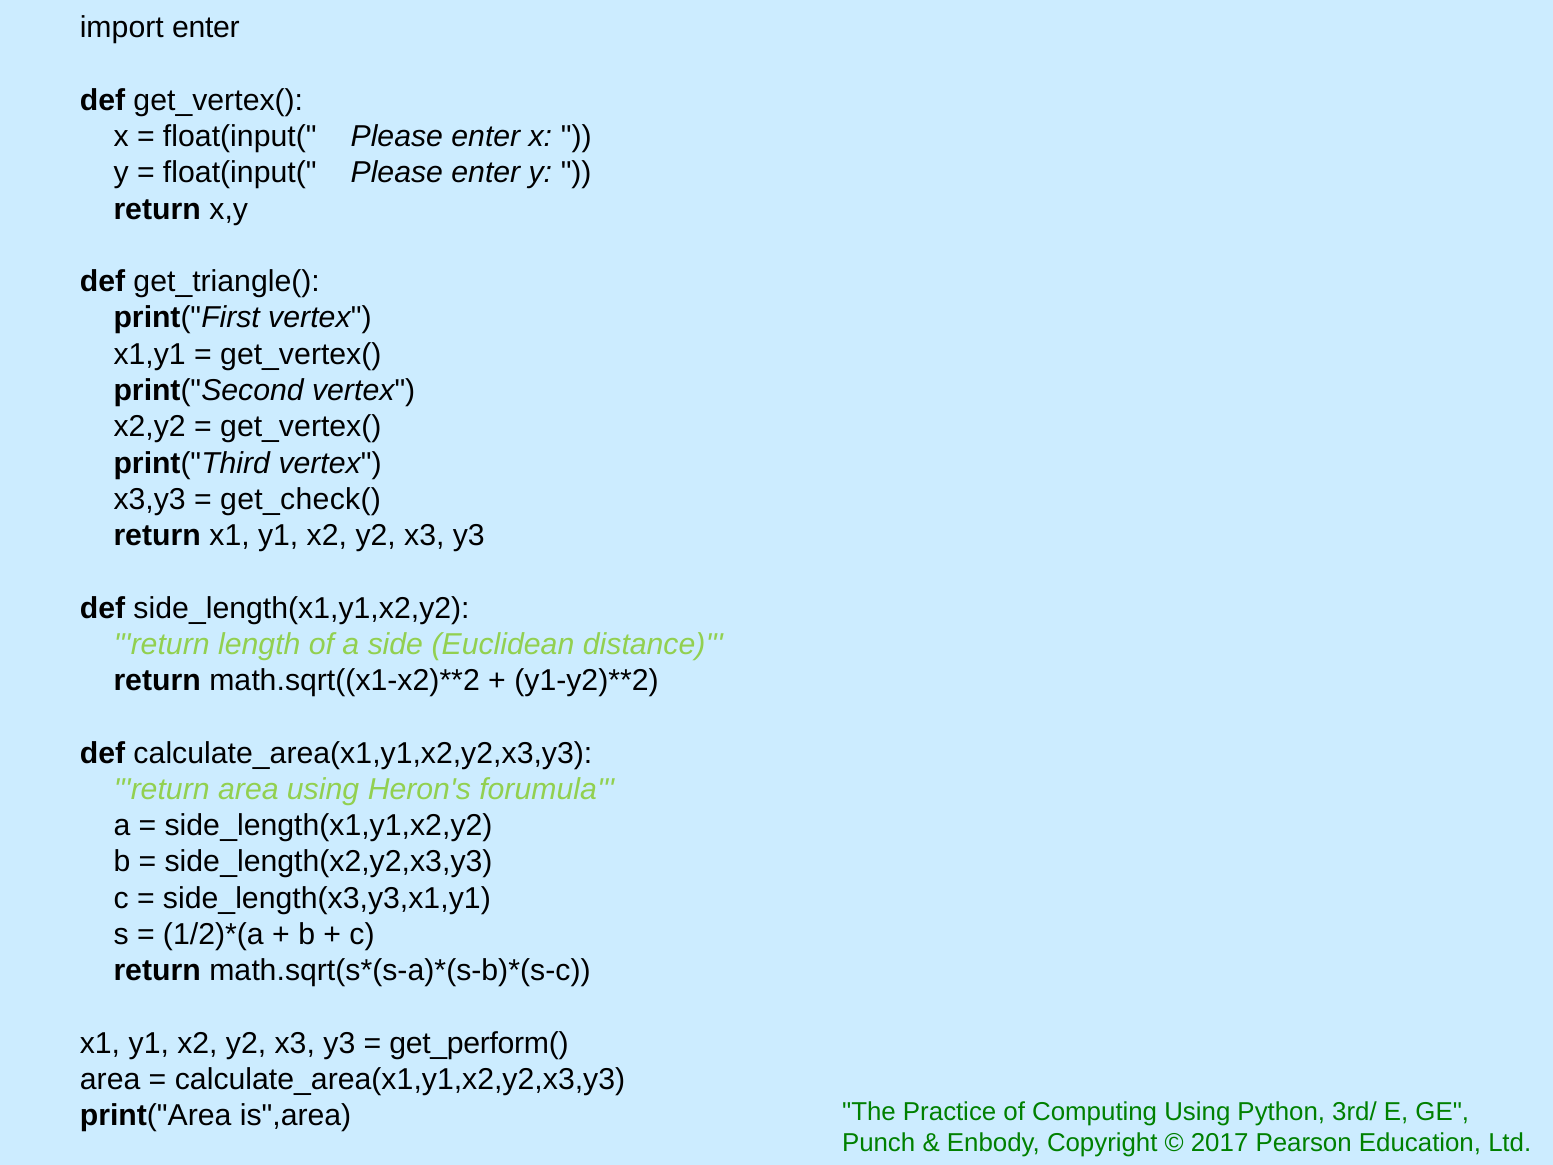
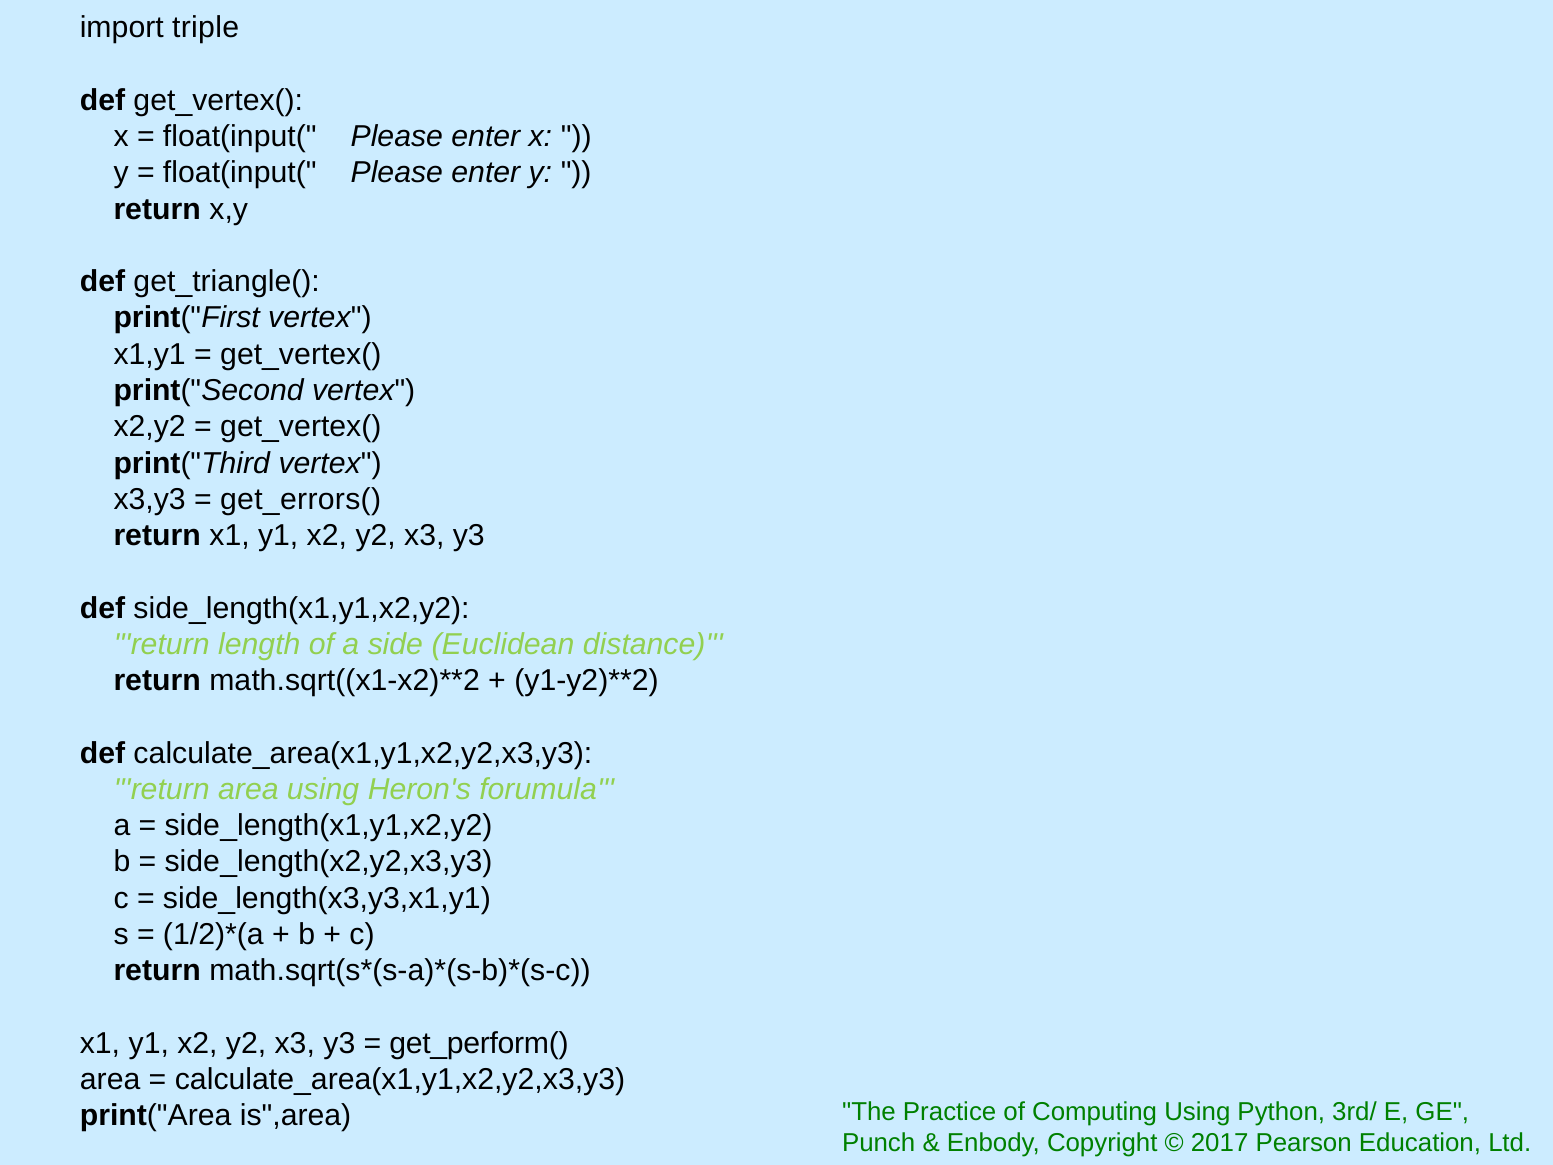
import enter: enter -> triple (206, 28)
get_check(: get_check( -> get_errors( (301, 499)
